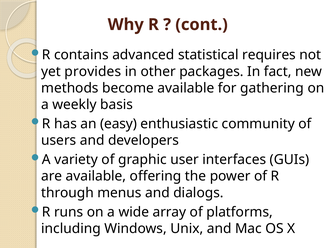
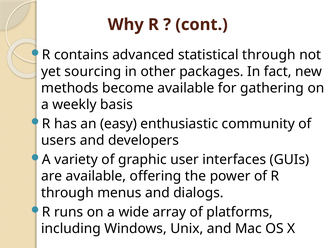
statistical requires: requires -> through (269, 55)
provides: provides -> sourcing (93, 71)
